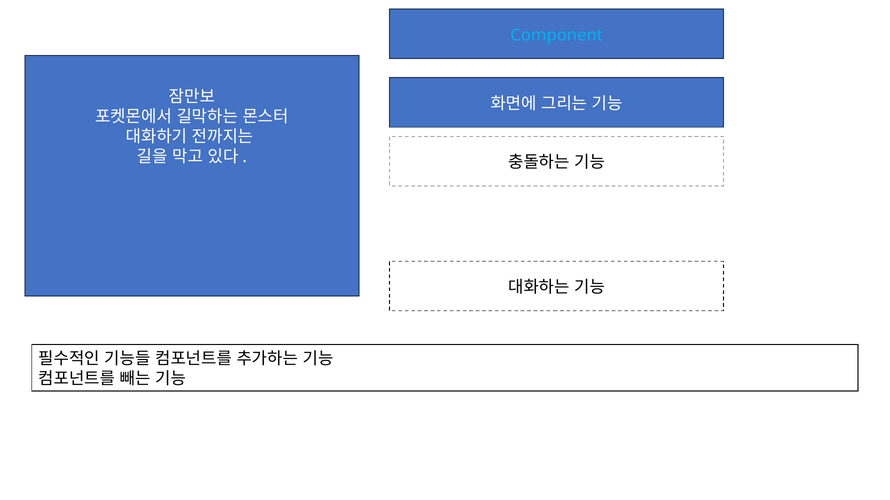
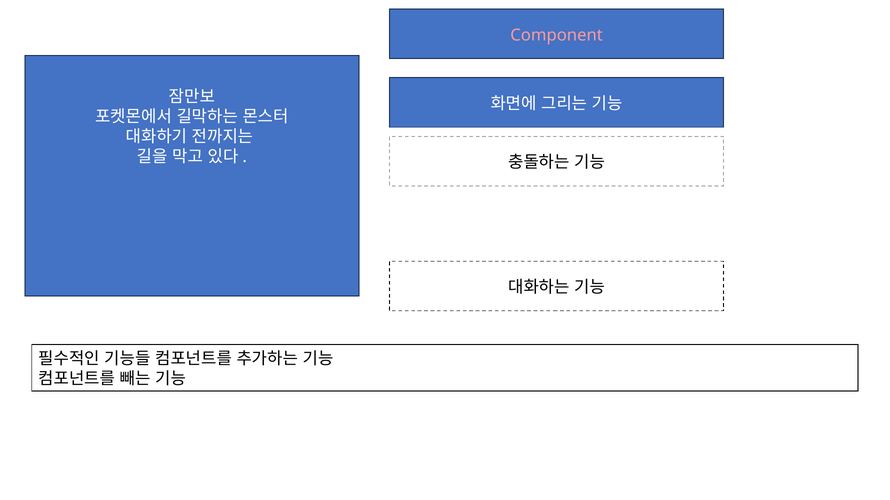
Component colour: light blue -> pink (557, 35)
